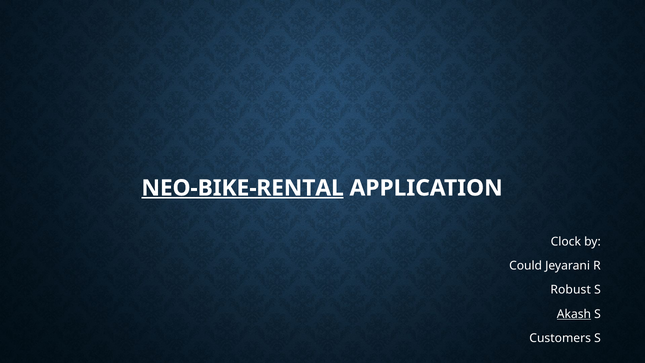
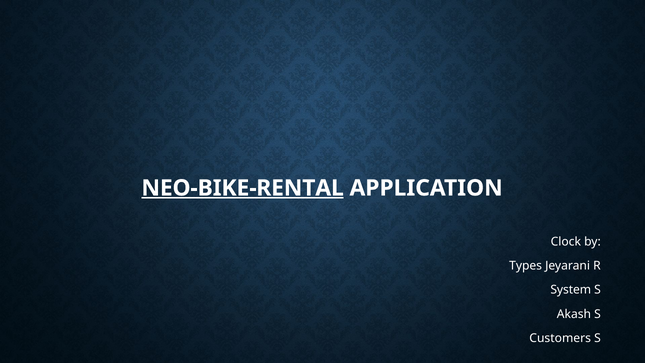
Could: Could -> Types (526, 266)
Robust: Robust -> System (571, 290)
Akash underline: present -> none (574, 314)
